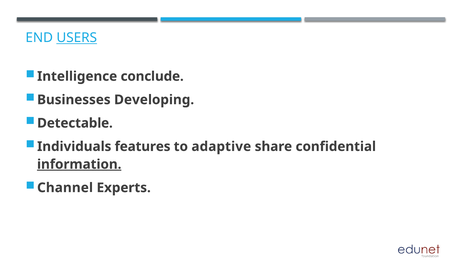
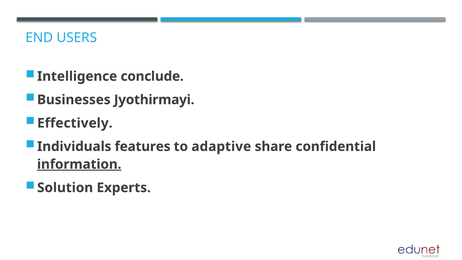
USERS underline: present -> none (77, 38)
Developing: Developing -> Jyothirmayi (154, 100)
Detectable: Detectable -> Effectively (75, 123)
Channel: Channel -> Solution (65, 188)
